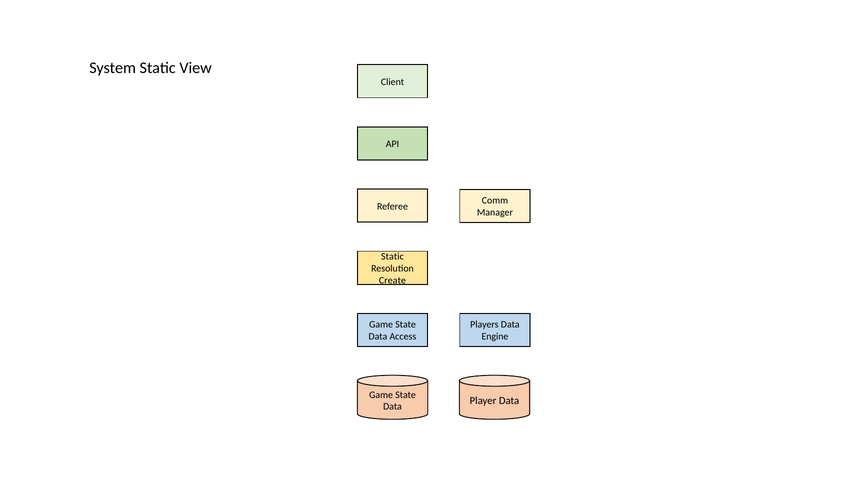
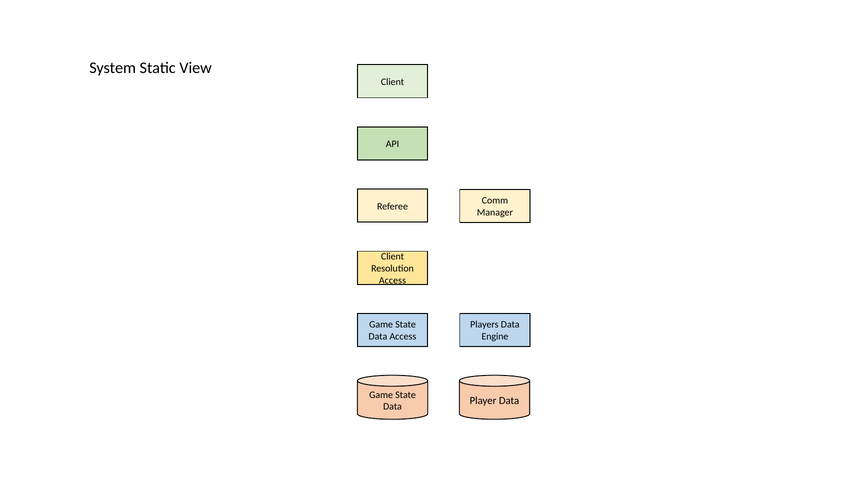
Static: Static -> Client (393, 257)
Create: Create -> Access (392, 281)
